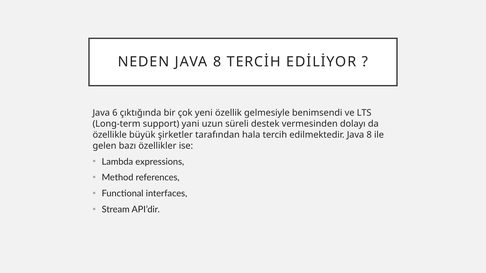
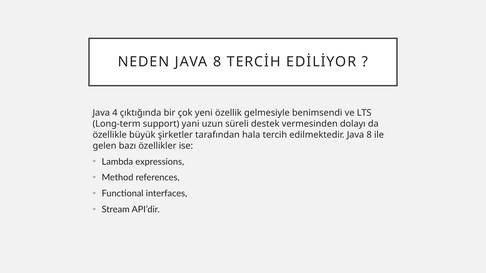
6: 6 -> 4 (115, 113)
